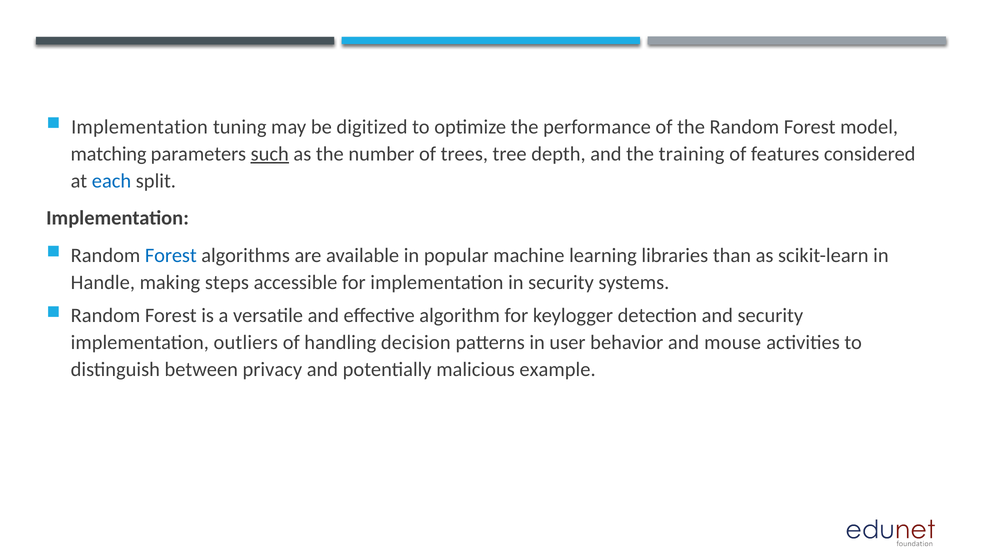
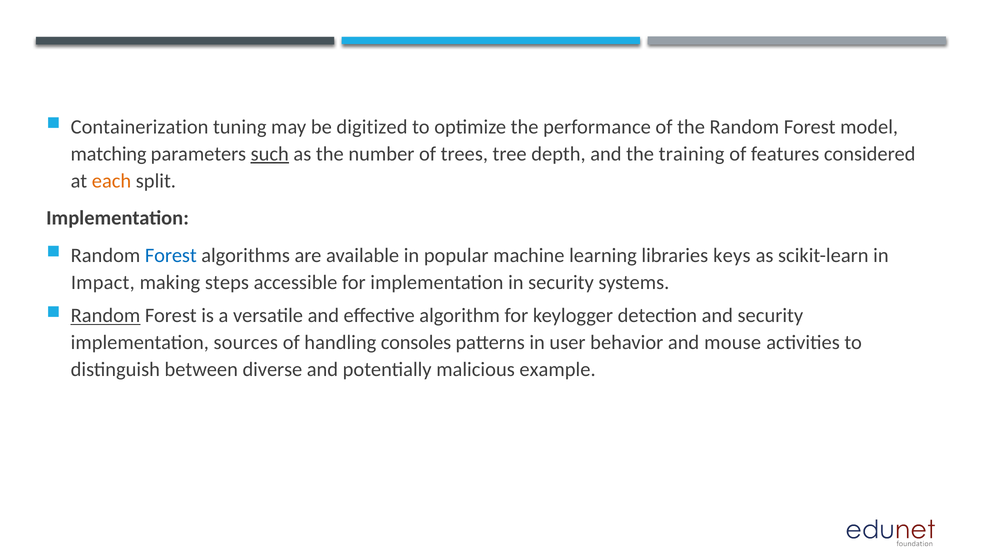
Implementation: Implementation -> Containerization (140, 127)
each colour: blue -> orange (112, 181)
than: than -> keys (732, 256)
Handle: Handle -> Impact (103, 283)
Random underline: none -> present (106, 316)
outliers: outliers -> sources (246, 343)
decision: decision -> consoles (416, 343)
privacy: privacy -> diverse (272, 370)
